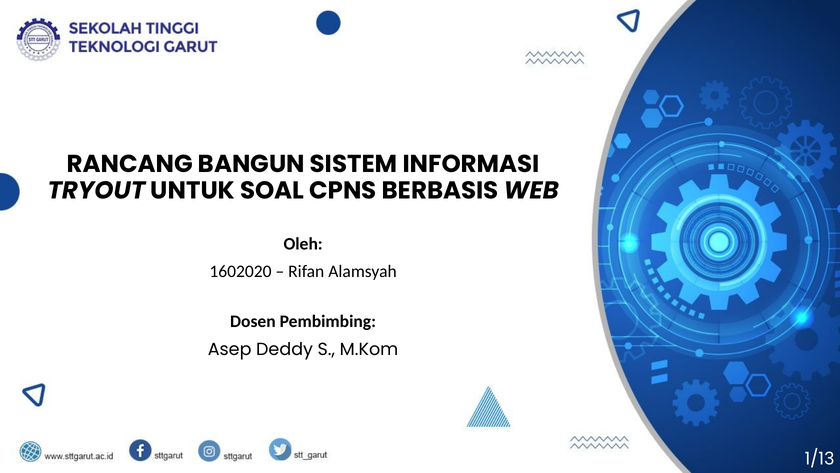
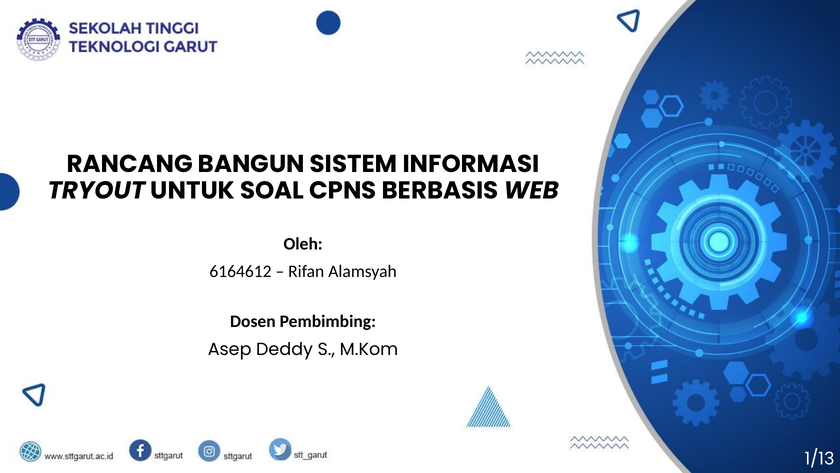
1602020: 1602020 -> 6164612 (240, 271)
